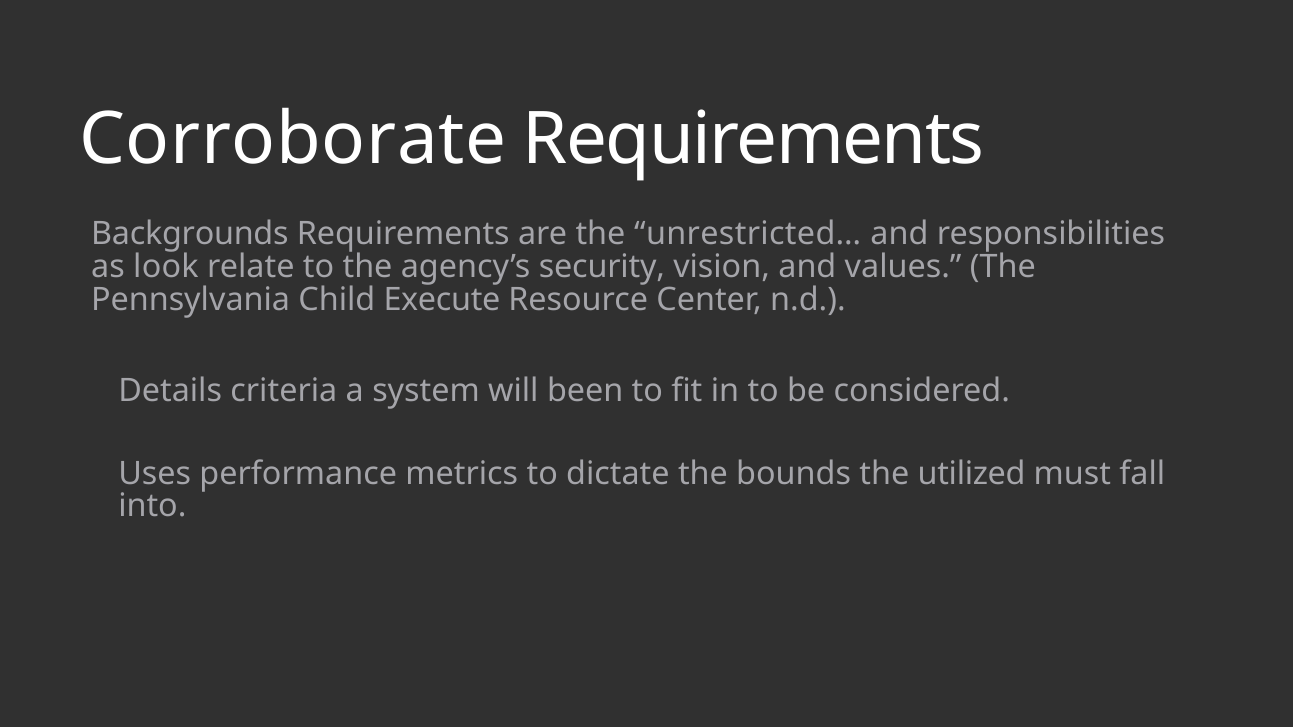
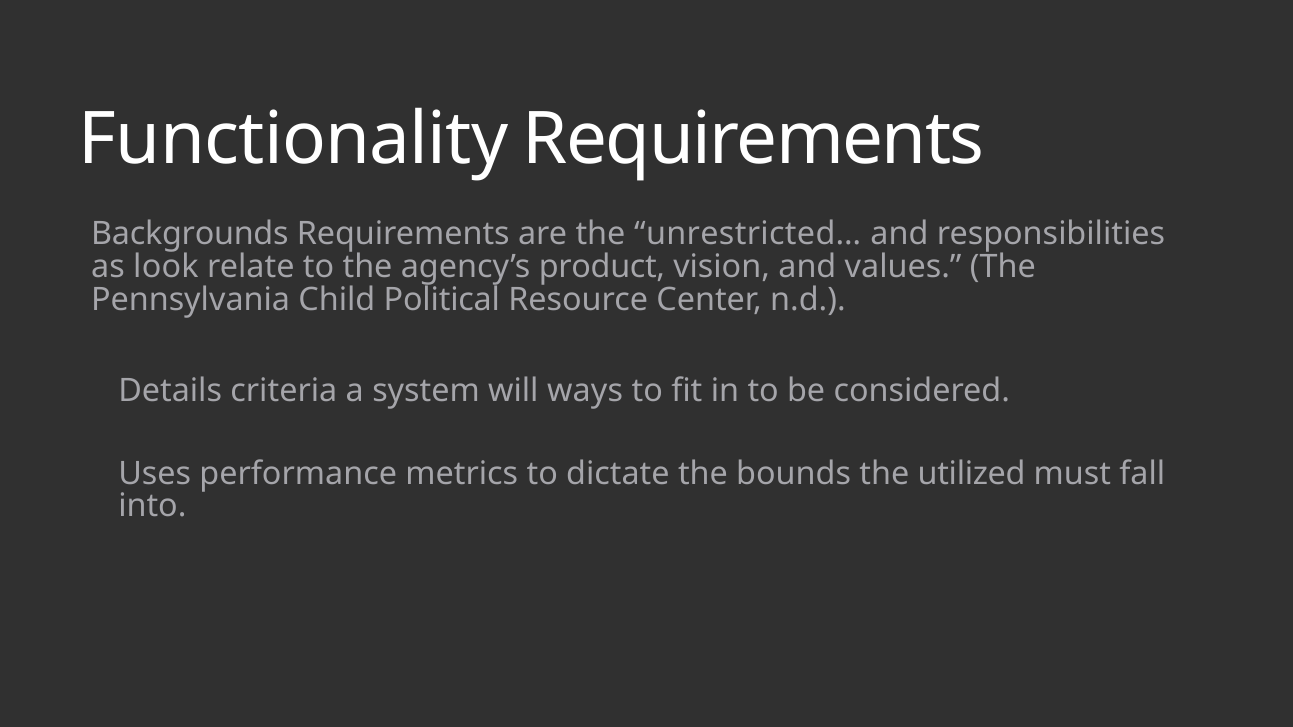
Corroborate: Corroborate -> Functionality (294, 139)
security: security -> product (602, 267)
Execute: Execute -> Political (442, 300)
been: been -> ways (585, 391)
